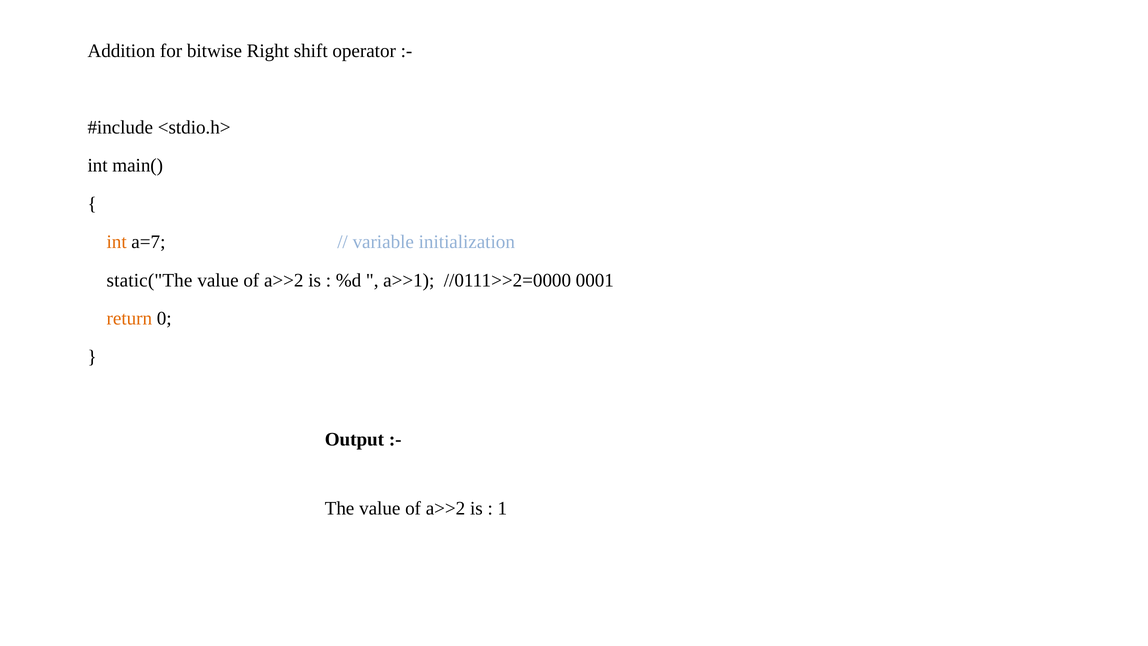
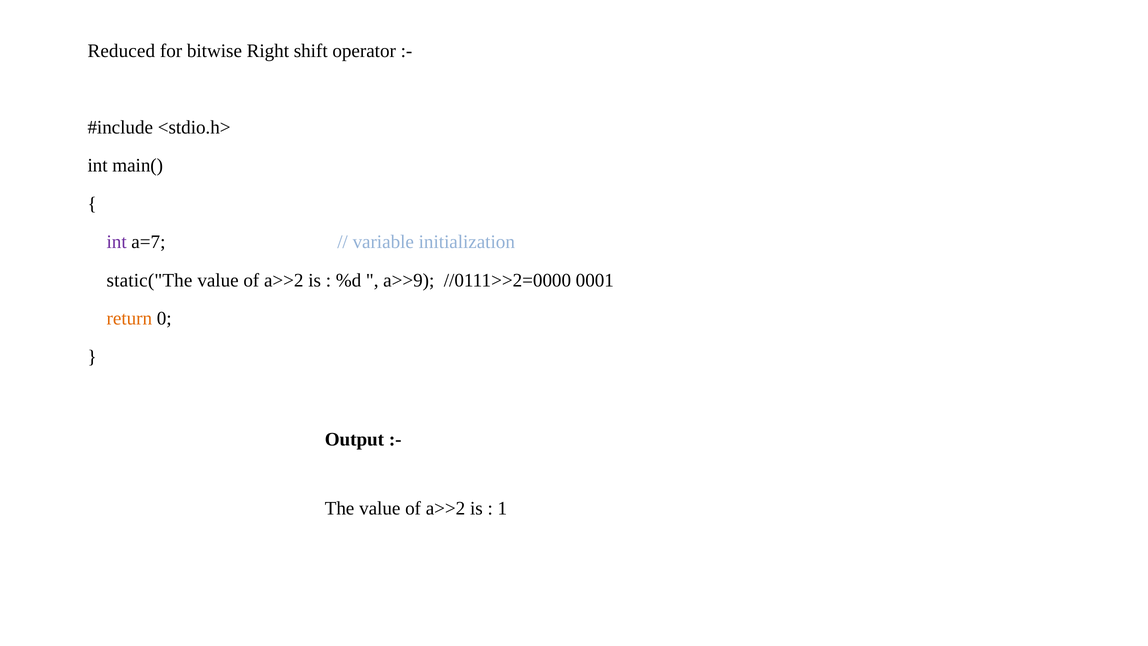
Addition: Addition -> Reduced (121, 51)
int colour: orange -> purple (117, 242)
a>>1: a>>1 -> a>>9 (409, 280)
